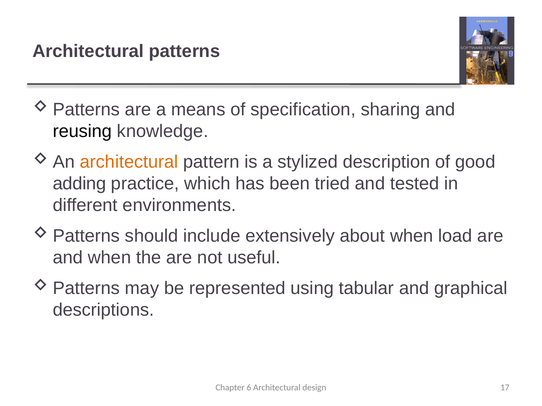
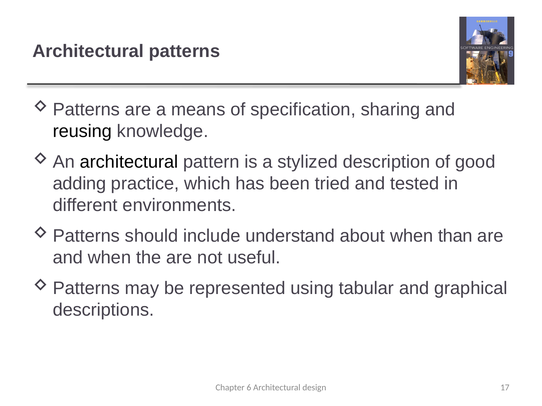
architectural colour: orange -> black (129, 162)
extensively: extensively -> understand (290, 236)
load: load -> than (455, 236)
